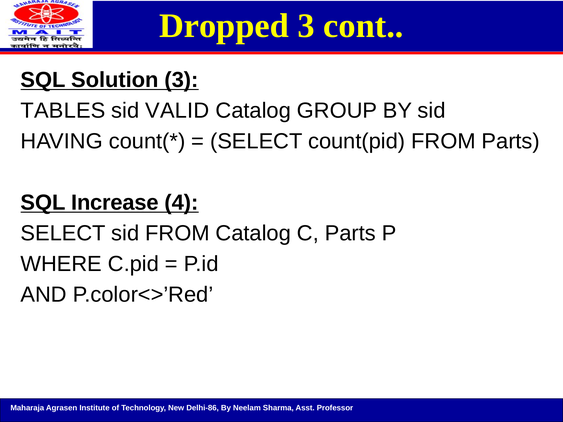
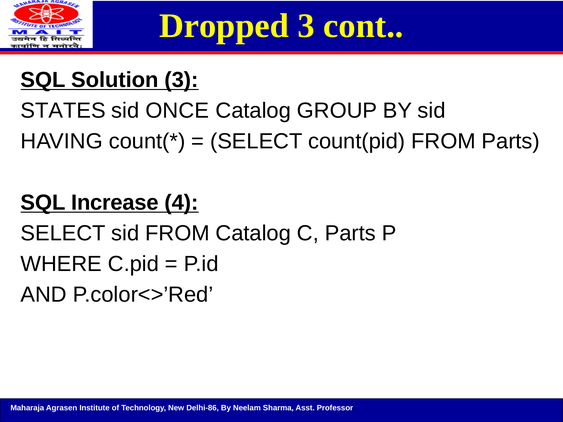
TABLES: TABLES -> STATES (63, 111)
VALID: VALID -> ONCE (177, 111)
